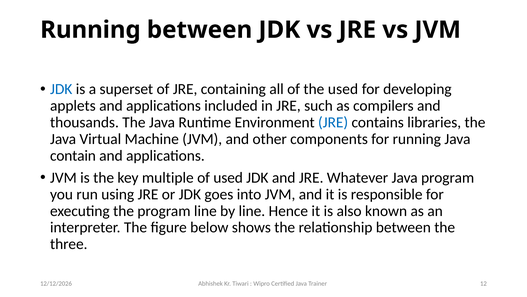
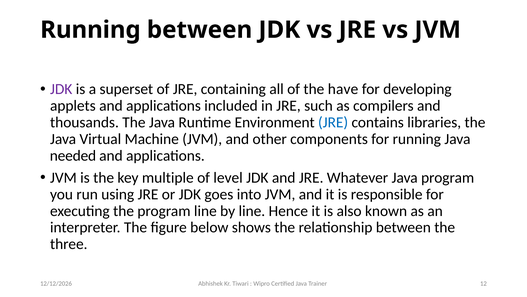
JDK colour: blue -> purple (61, 89)
the used: used -> have (343, 89)
contain: contain -> needed (73, 155)
of used: used -> level (228, 177)
